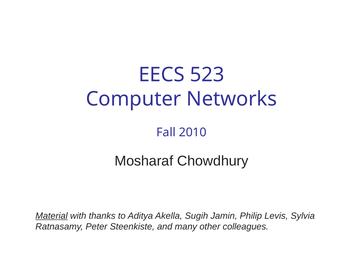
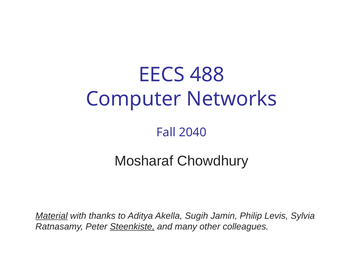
523: 523 -> 488 (207, 75)
2010: 2010 -> 2040 (193, 132)
Steenkiste underline: none -> present (132, 227)
